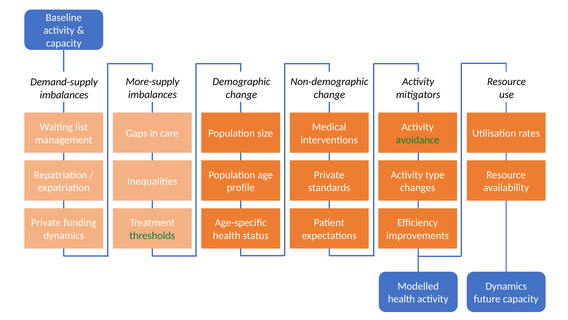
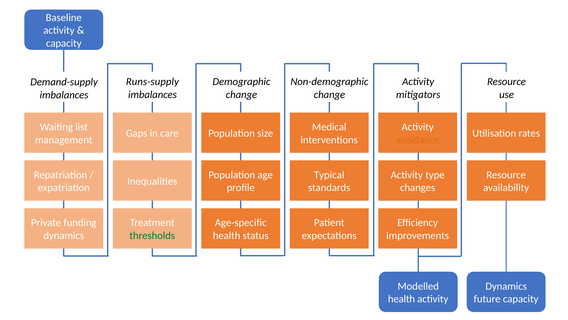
More-supply: More-supply -> Runs-supply (152, 82)
avoidance colour: green -> orange (418, 140)
Private: Private -> Typical (329, 175)
